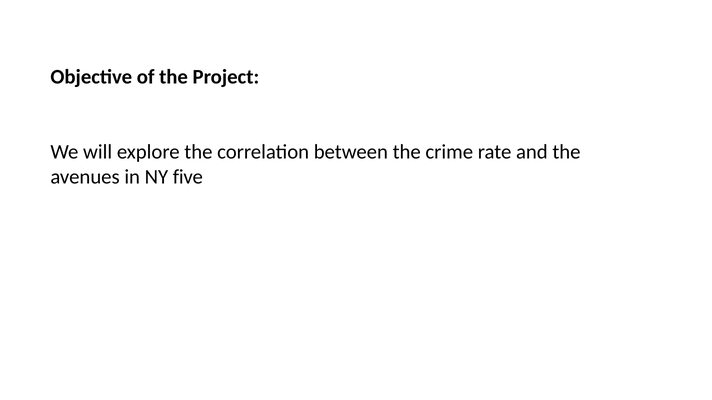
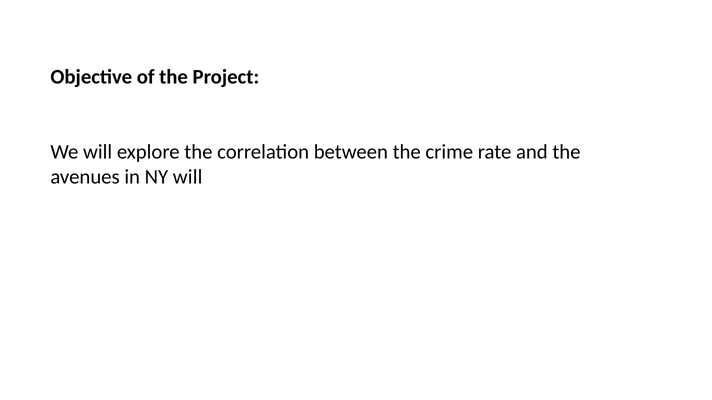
NY five: five -> will (188, 177)
